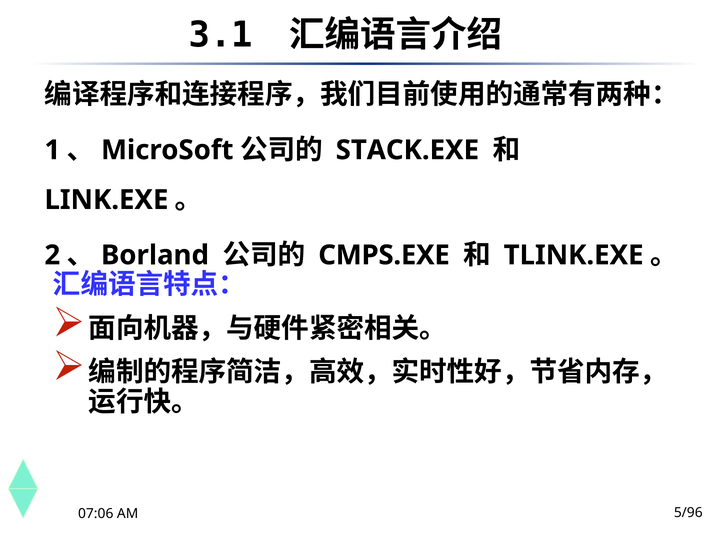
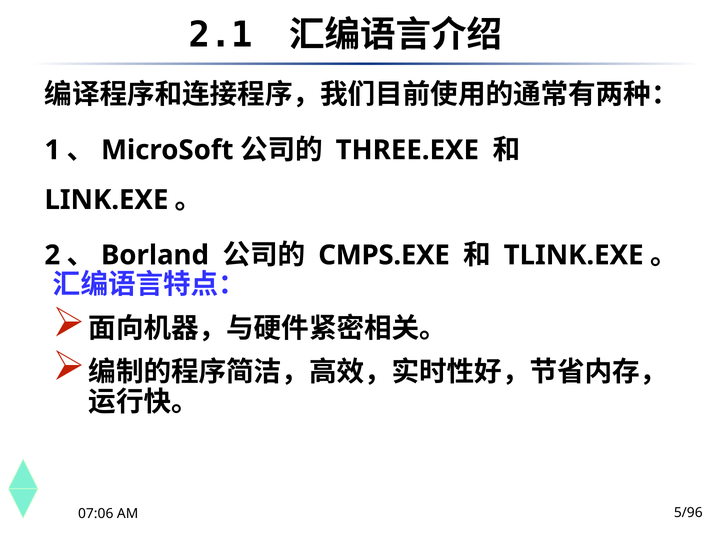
3.1: 3.1 -> 2.1 (221, 35)
STACK.EXE: STACK.EXE -> THREE.EXE (407, 150)
